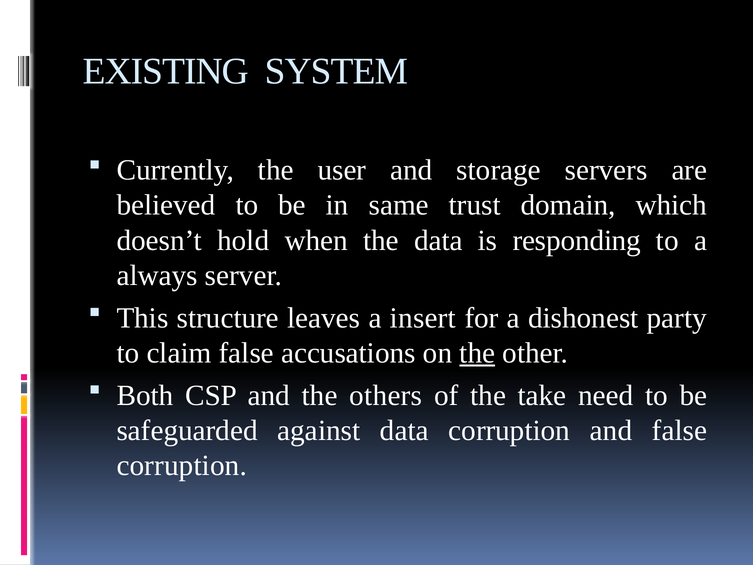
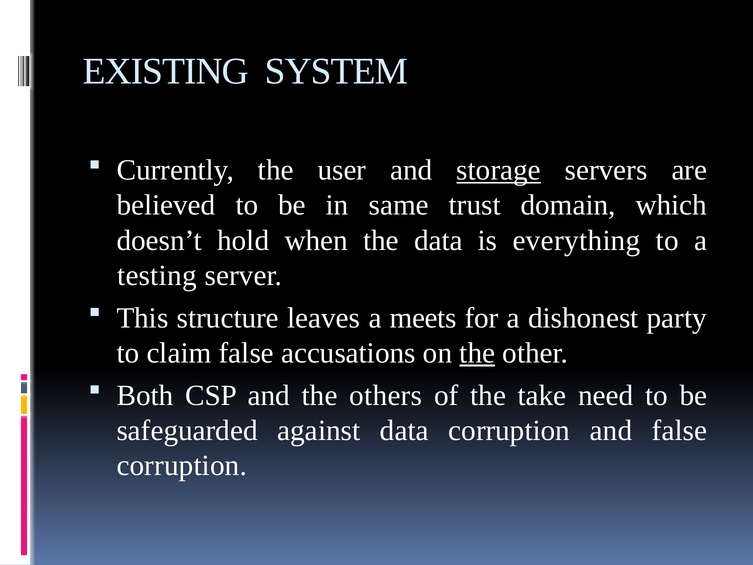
storage underline: none -> present (499, 170)
responding: responding -> everything (577, 240)
always: always -> testing (157, 275)
insert: insert -> meets (423, 318)
